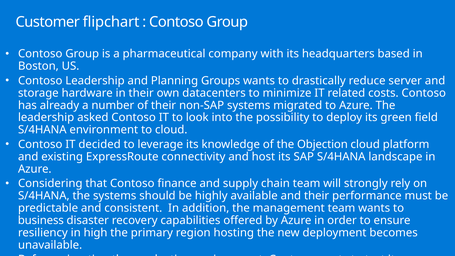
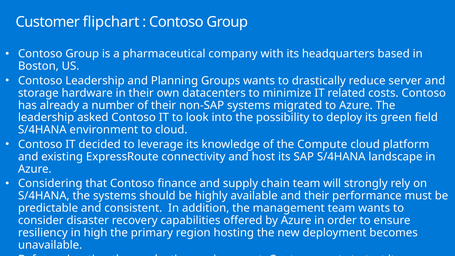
Objection: Objection -> Compute (322, 144)
business: business -> consider (41, 220)
